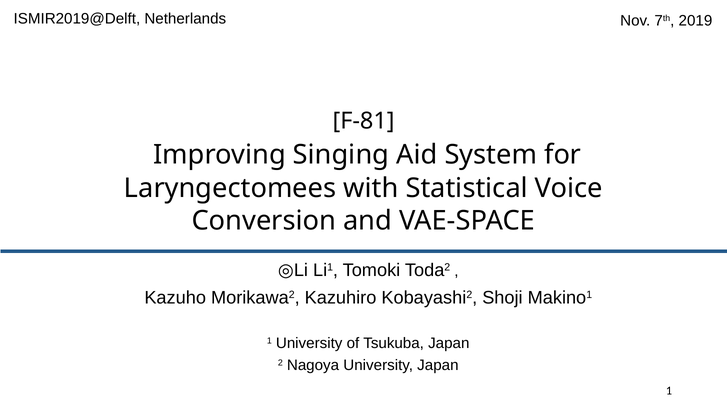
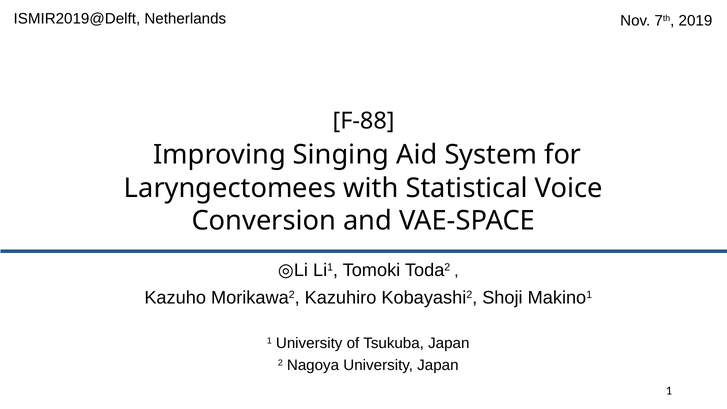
F-81: F-81 -> F-88 (364, 121)
